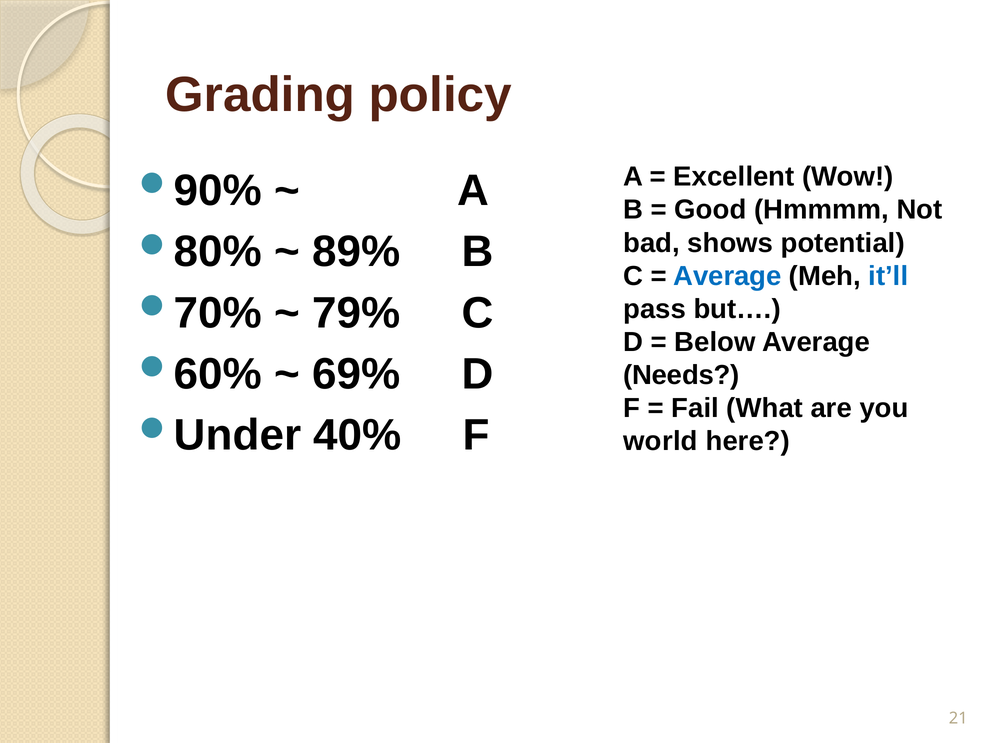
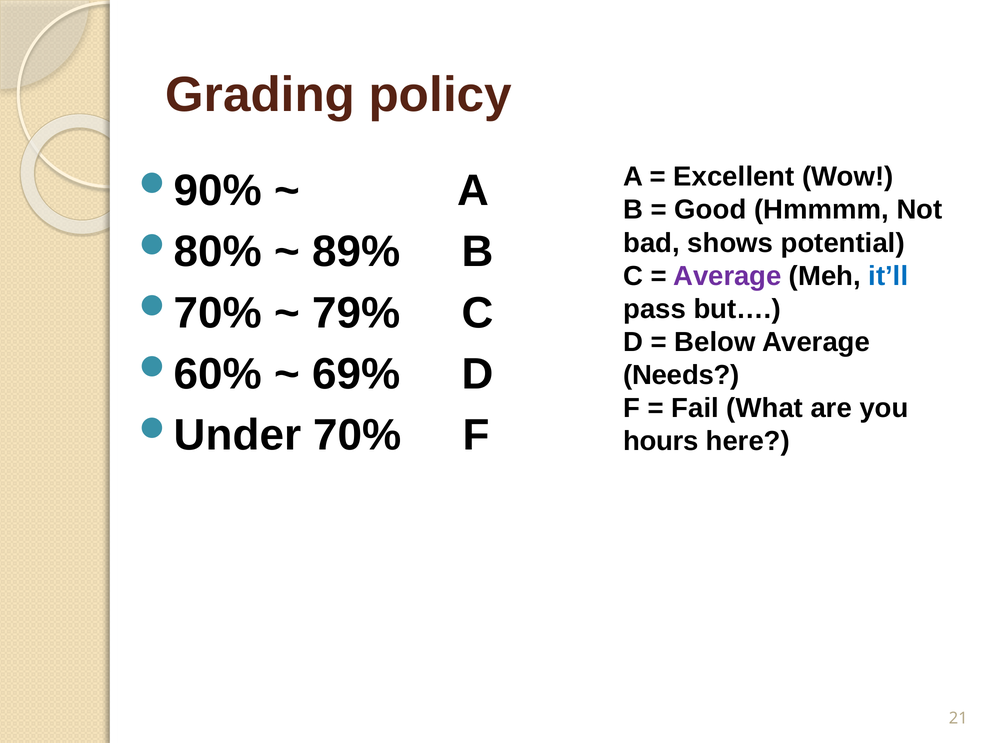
Average colour: blue -> purple (727, 276)
40%: 40% -> 70% (357, 435)
world: world -> hours (661, 441)
